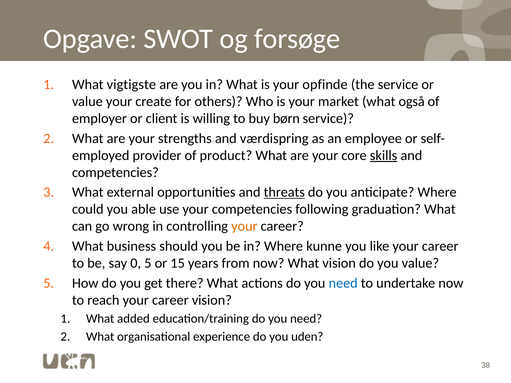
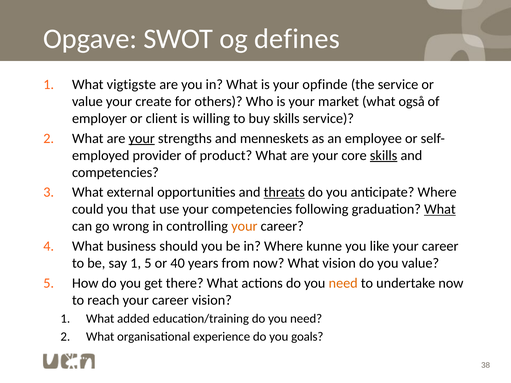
forsøge: forsøge -> defines (297, 39)
buy børn: børn -> skills (286, 119)
your underline: none -> present (142, 138)
værdispring: værdispring -> menneskets (274, 138)
able: able -> that (144, 209)
What underline: none -> present (440, 209)
say 0: 0 -> 1 (136, 263)
15: 15 -> 40 (178, 263)
need colour: blue -> orange (343, 283)
uden: uden -> goals (307, 337)
